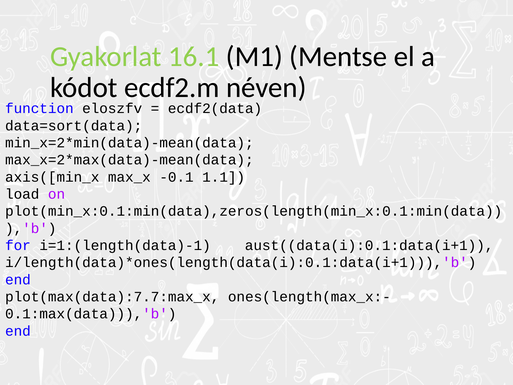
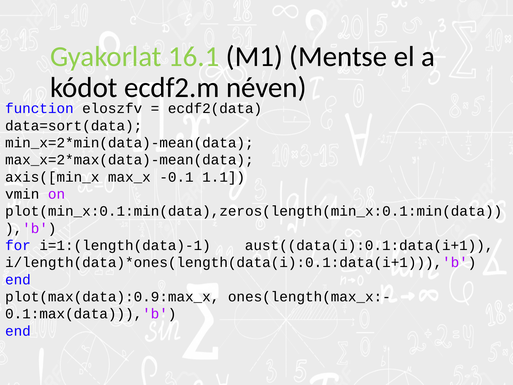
load: load -> vmin (22, 194)
plot(max(data):7.7:max_x: plot(max(data):7.7:max_x -> plot(max(data):0.9:max_x (112, 297)
